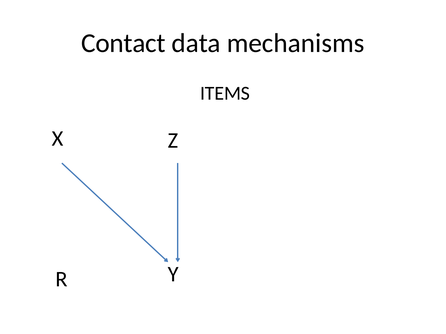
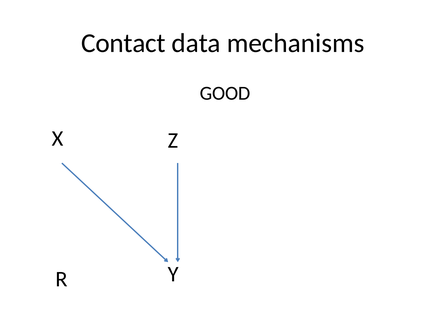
ITEMS: ITEMS -> GOOD (225, 94)
